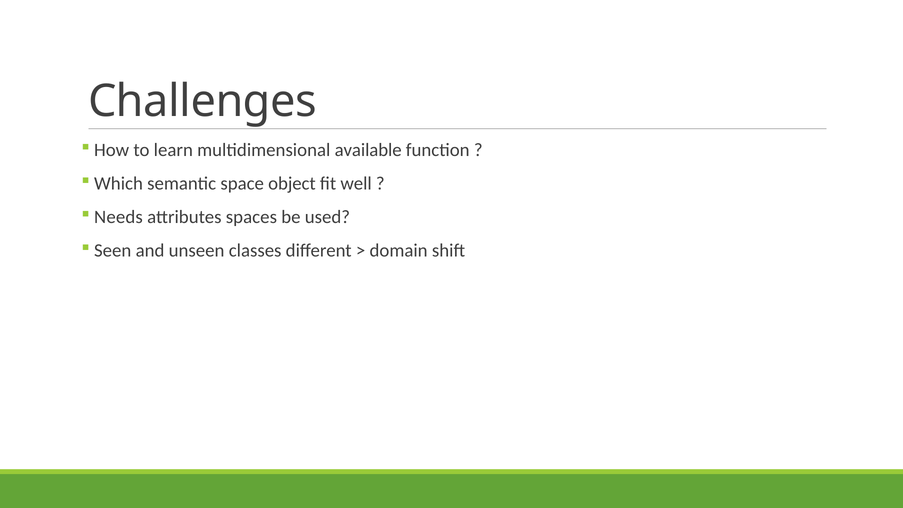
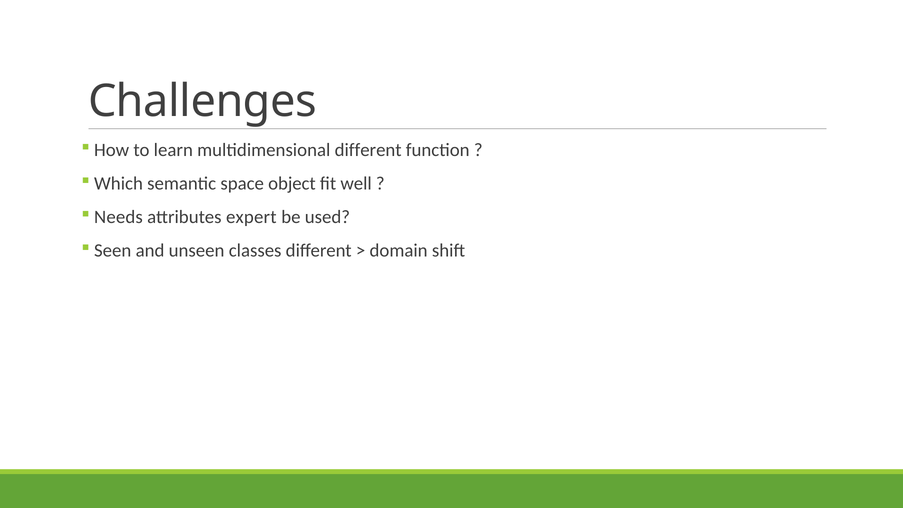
multidimensional available: available -> different (368, 150)
spaces: spaces -> expert (251, 217)
